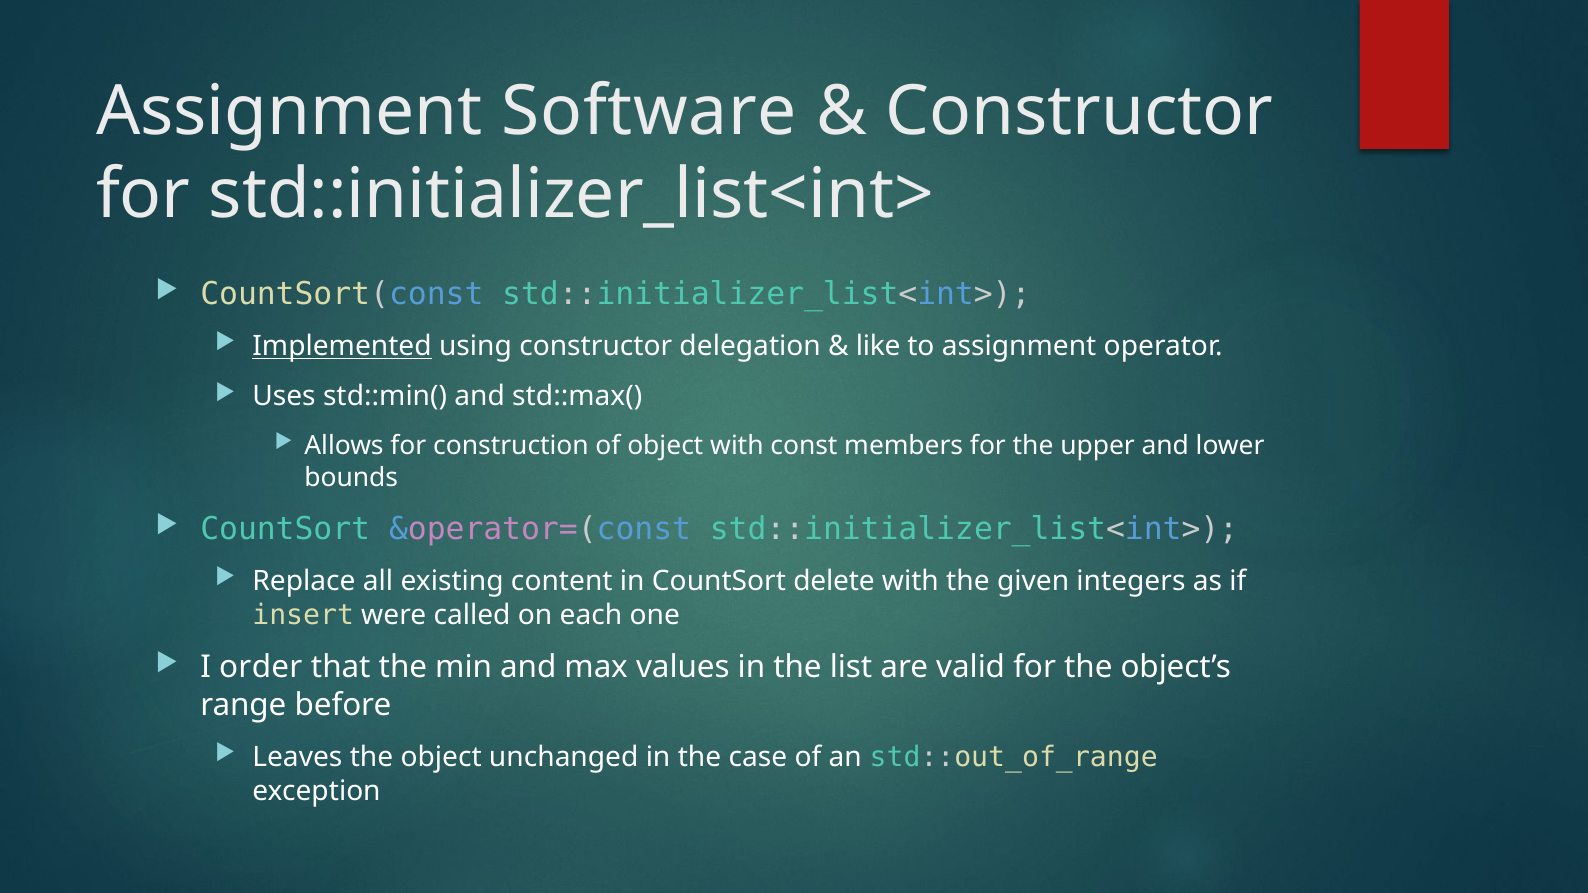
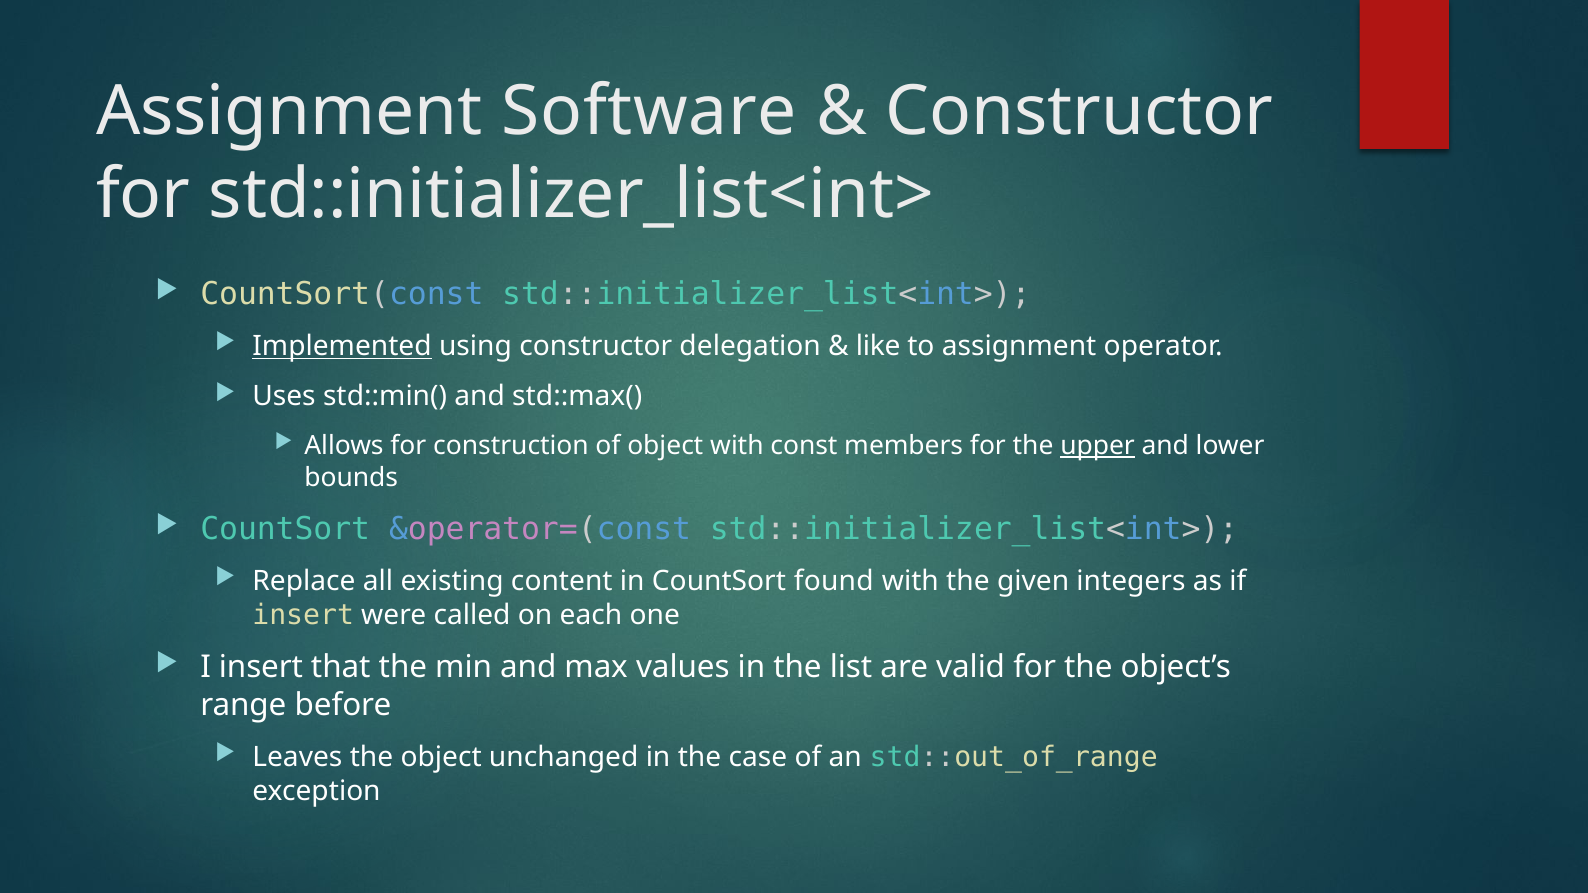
upper underline: none -> present (1098, 446)
delete: delete -> found (834, 581)
I order: order -> insert (261, 668)
